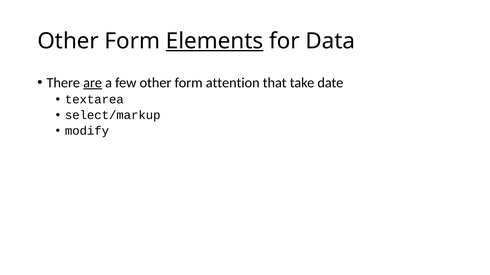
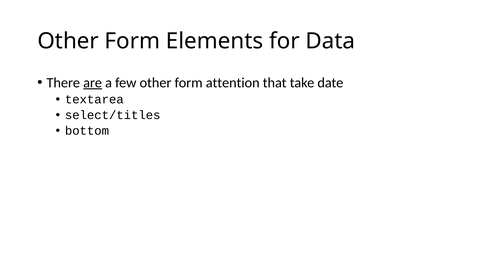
Elements underline: present -> none (215, 41)
select/markup: select/markup -> select/titles (113, 115)
modify: modify -> bottom (87, 131)
